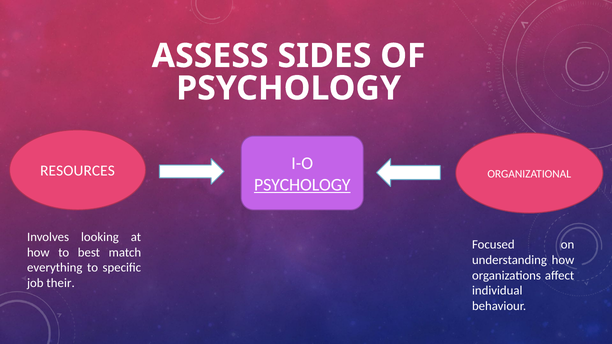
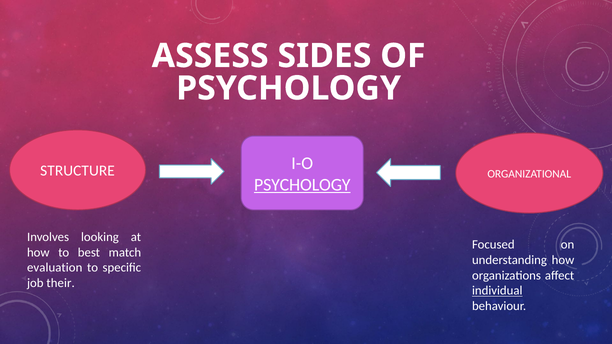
RESOURCES: RESOURCES -> STRUCTURE (77, 171)
everything: everything -> evaluation (55, 268)
individual underline: none -> present (497, 291)
